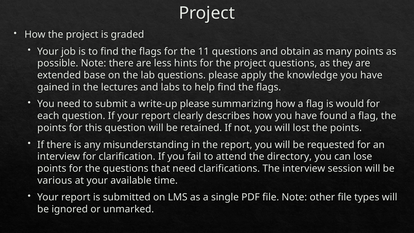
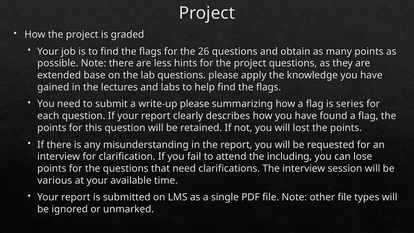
11: 11 -> 26 (204, 51)
would: would -> series (350, 104)
directory: directory -> including (289, 157)
